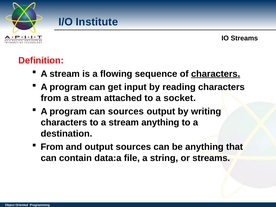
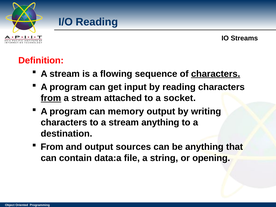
I/O Institute: Institute -> Reading (97, 22)
from underline: none -> present (51, 98)
can sources: sources -> memory (126, 112)
or streams: streams -> opening (211, 158)
